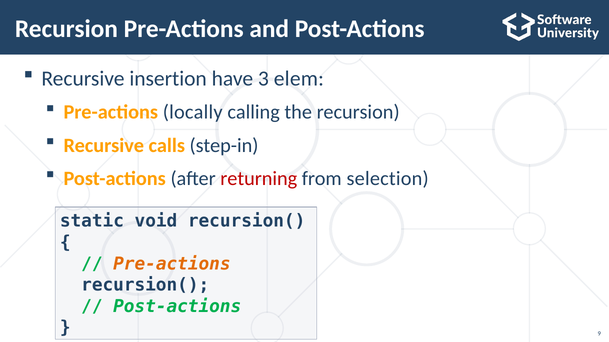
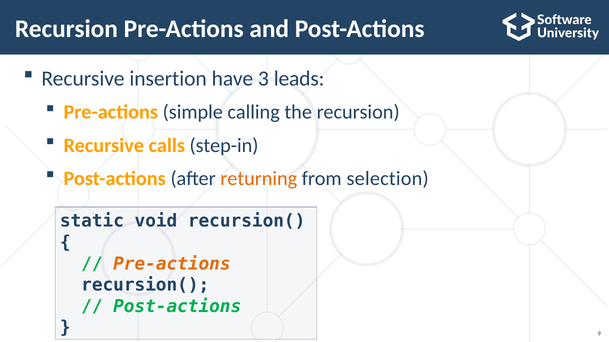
elem: elem -> leads (299, 79)
locally: locally -> simple (193, 112)
returning colour: red -> orange (259, 179)
